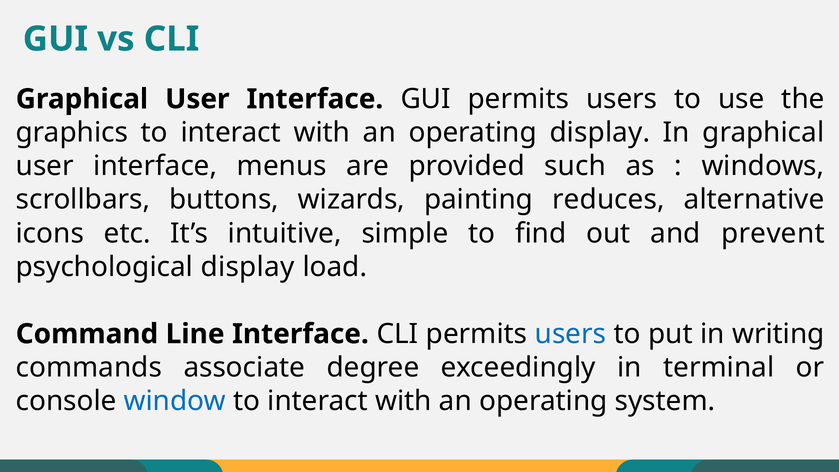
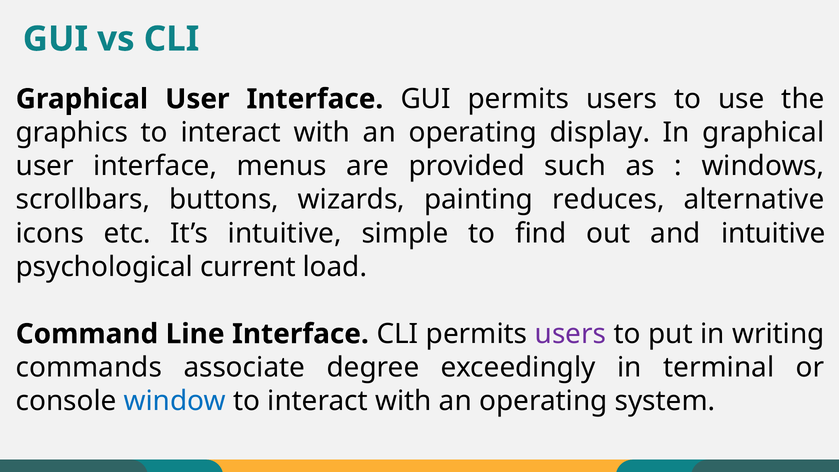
and prevent: prevent -> intuitive (773, 233)
psychological display: display -> current (248, 267)
users colour: blue -> purple (570, 334)
